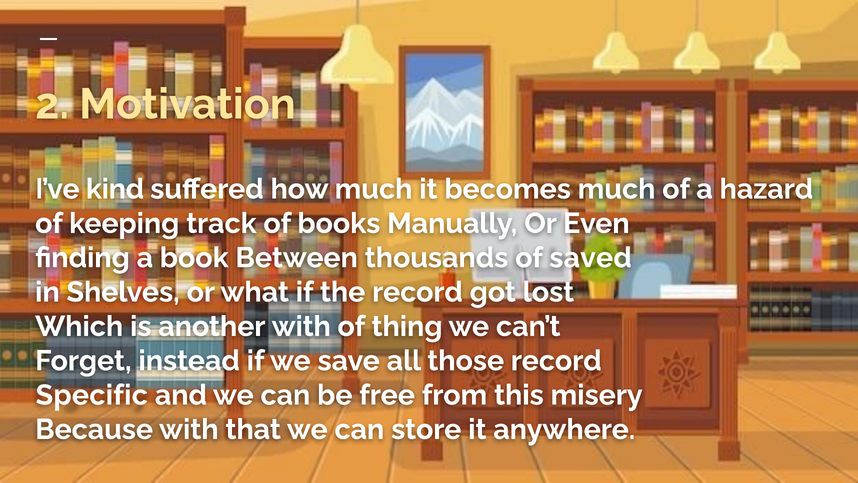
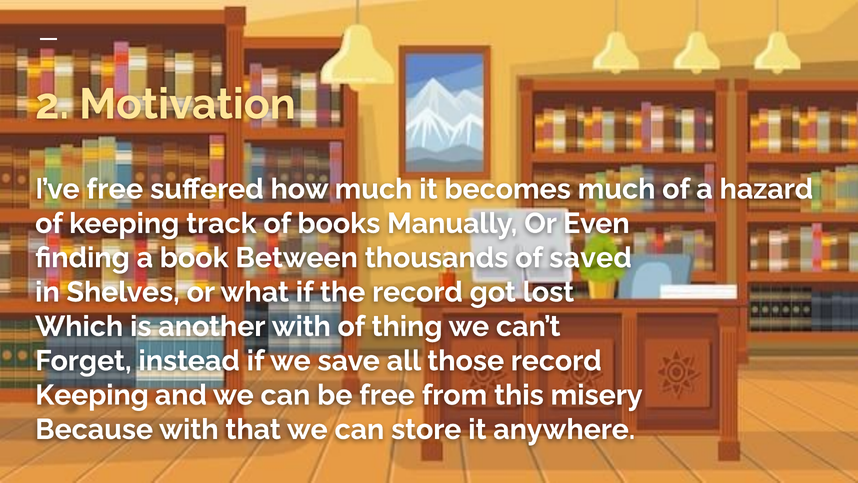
I’ve kind: kind -> free (115, 189)
Specific: Specific -> Keeping (92, 395)
